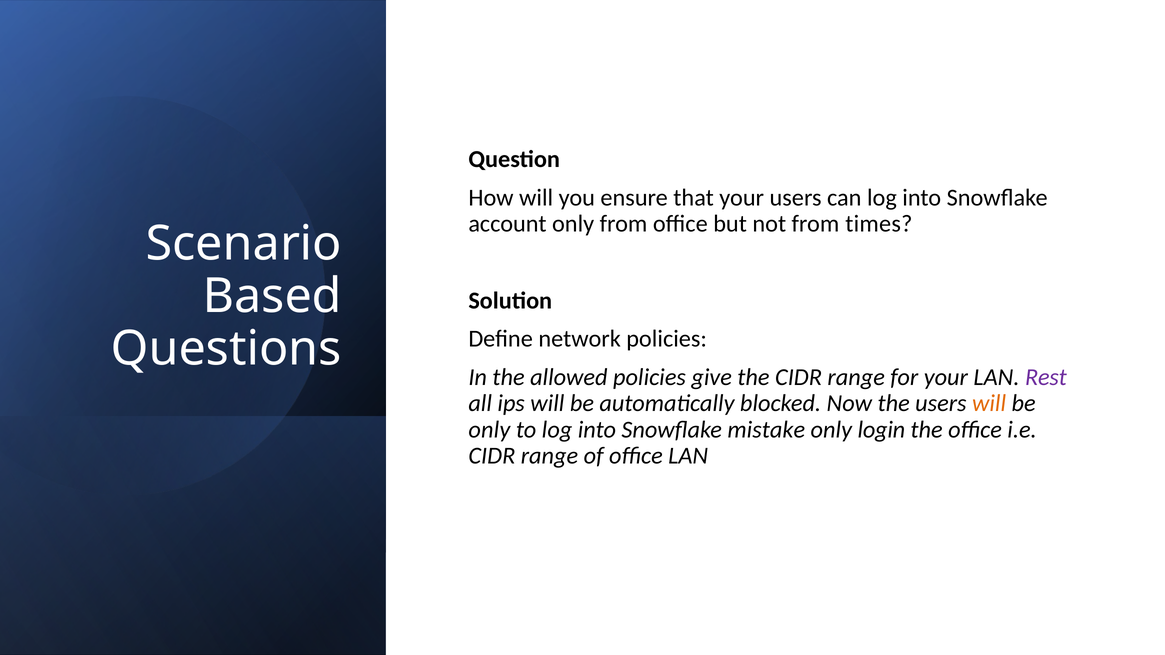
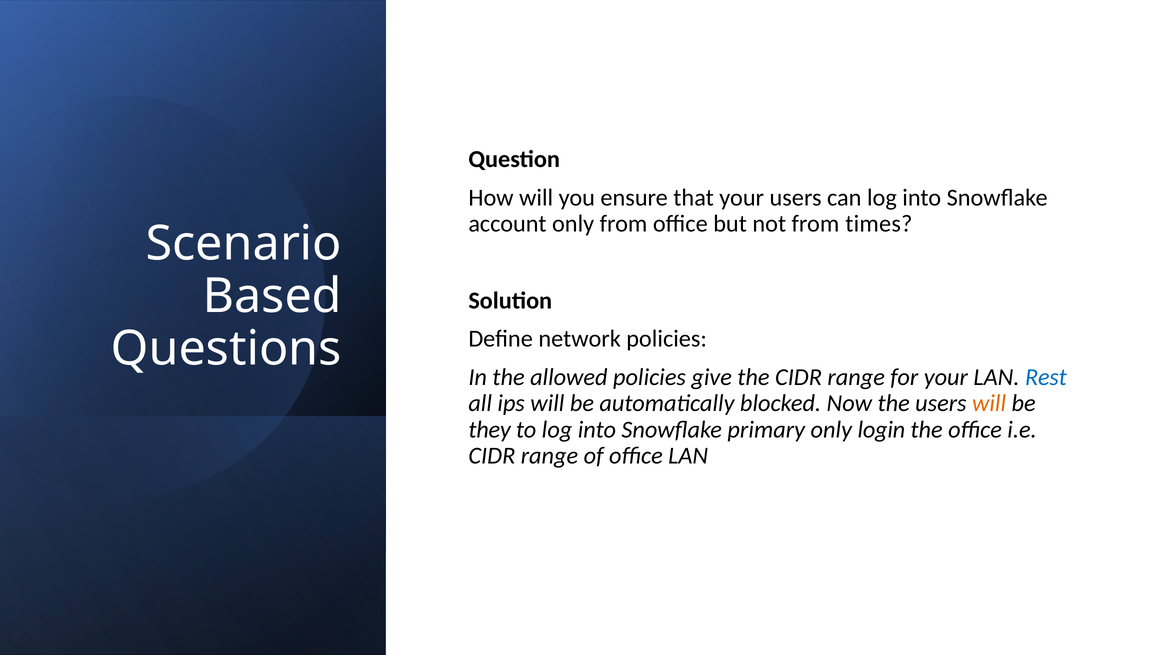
Rest colour: purple -> blue (1046, 377)
only: only -> they (490, 430)
mistake: mistake -> primary (766, 430)
